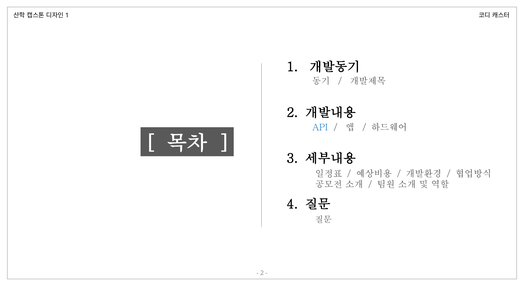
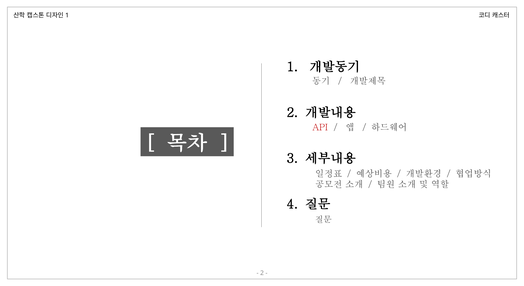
API colour: blue -> red (320, 128)
